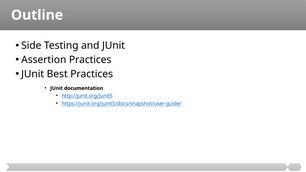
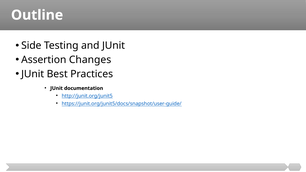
Assertion Practices: Practices -> Changes (90, 60)
